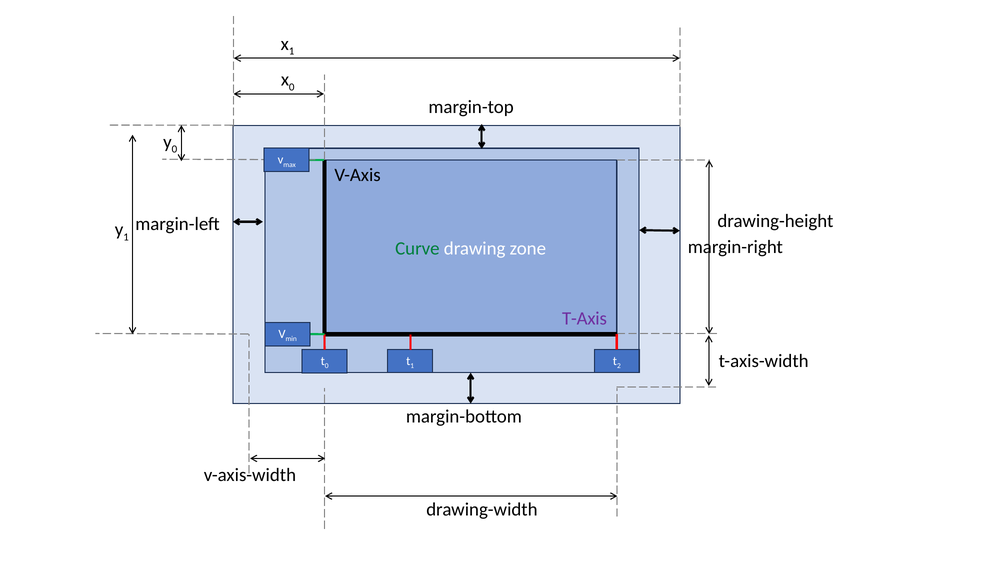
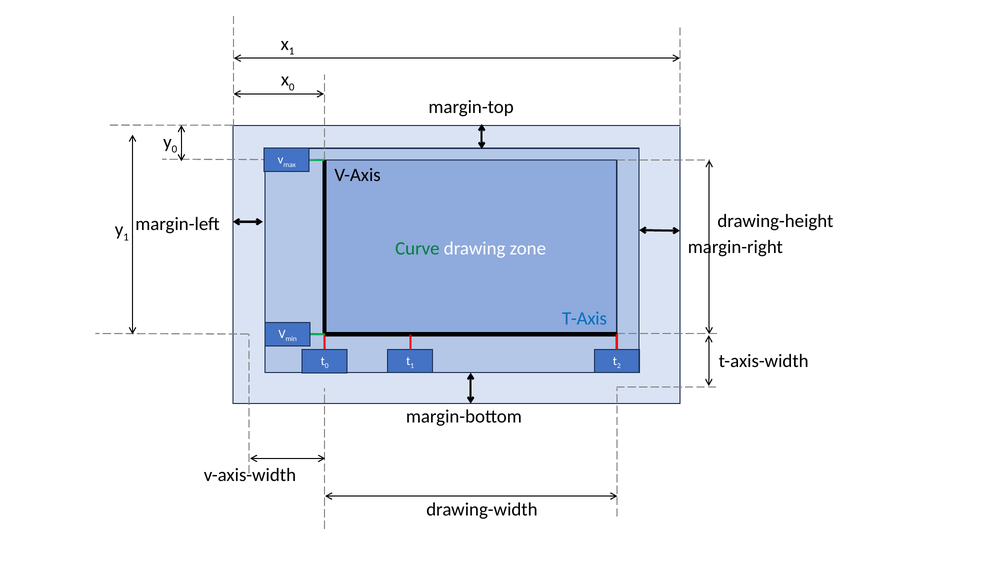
T-Axis colour: purple -> blue (584, 319)
